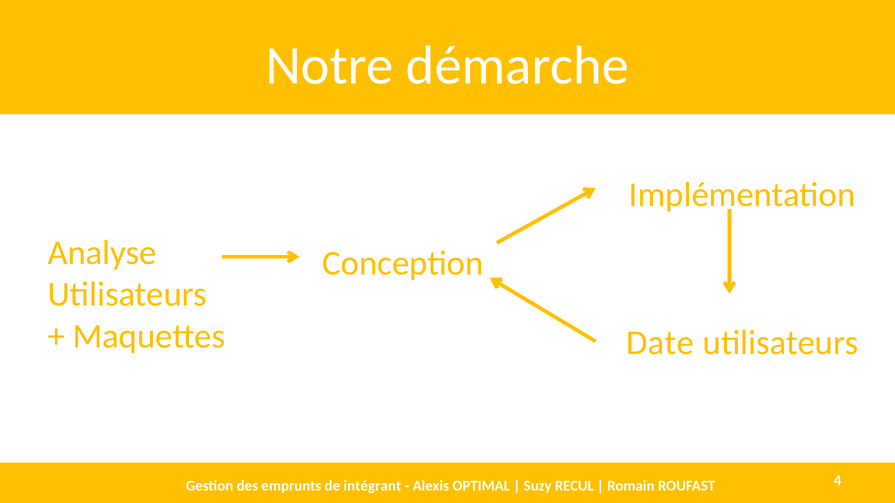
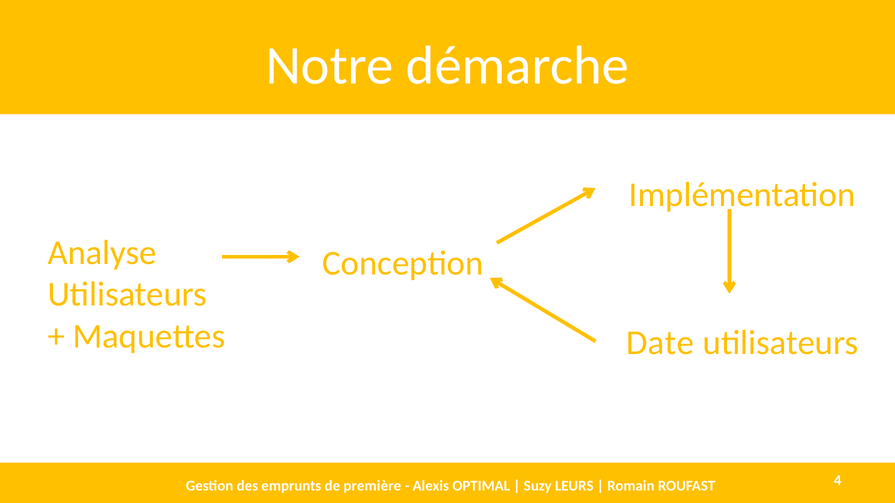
intégrant: intégrant -> première (372, 486)
RECUL: RECUL -> LEURS (574, 486)
